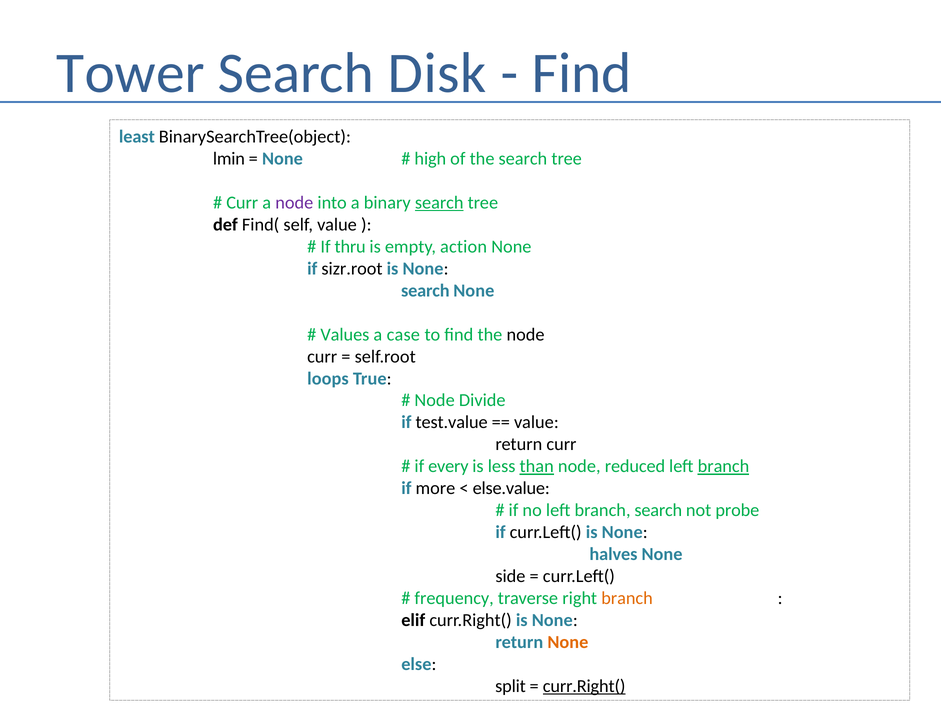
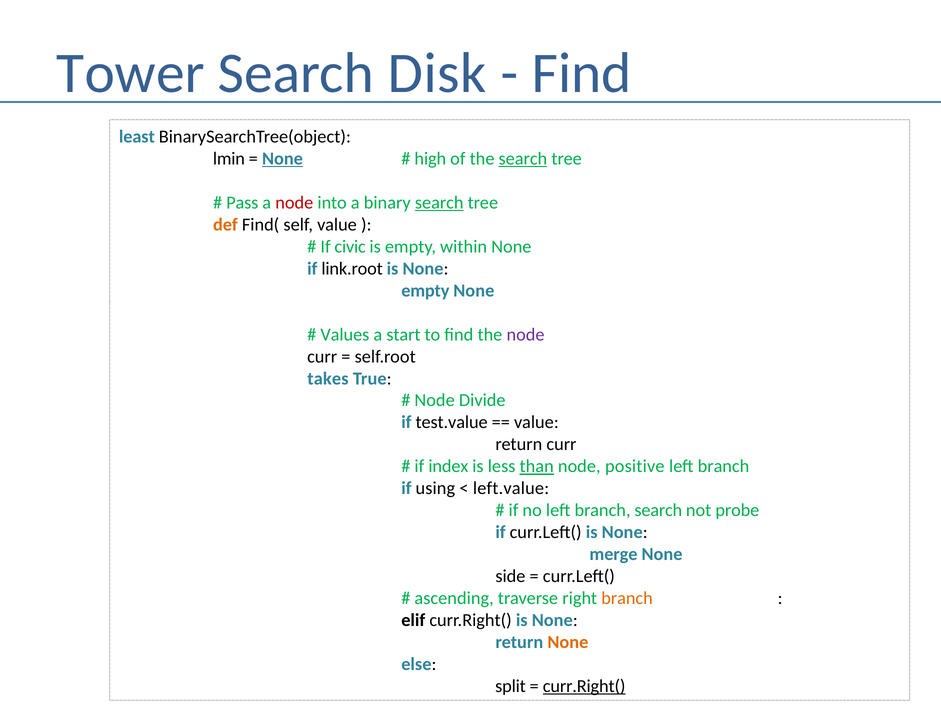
None underline: none -> present (282, 159)
search underline: none -> present (523, 159)
Curr: Curr -> Pass (242, 203)
node colour: purple -> red (294, 203)
def colour: black -> orange (225, 225)
thru: thru -> civic (350, 247)
action: action -> within (464, 247)
sizr.root: sizr.root -> link.root (352, 268)
search: search -> empty (425, 290)
case: case -> start (403, 334)
node colour: black -> purple (526, 334)
loops: loops -> takes (328, 378)
every: every -> index (448, 466)
reduced: reduced -> positive (635, 466)
branch underline: present -> none (723, 466)
more: more -> using (435, 488)
else.value: else.value -> left.value (511, 488)
halves: halves -> merge (613, 554)
frequency: frequency -> ascending (454, 598)
